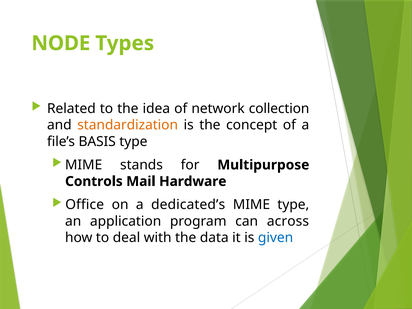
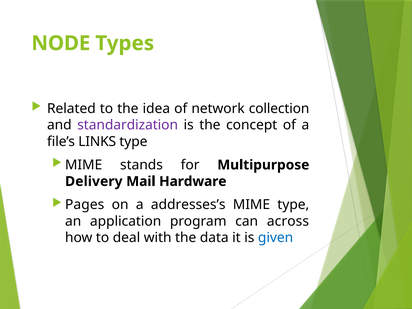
standardization colour: orange -> purple (128, 125)
BASIS: BASIS -> LINKS (97, 142)
Controls: Controls -> Delivery (94, 181)
Office: Office -> Pages (85, 205)
dedicated’s: dedicated’s -> addresses’s (188, 205)
